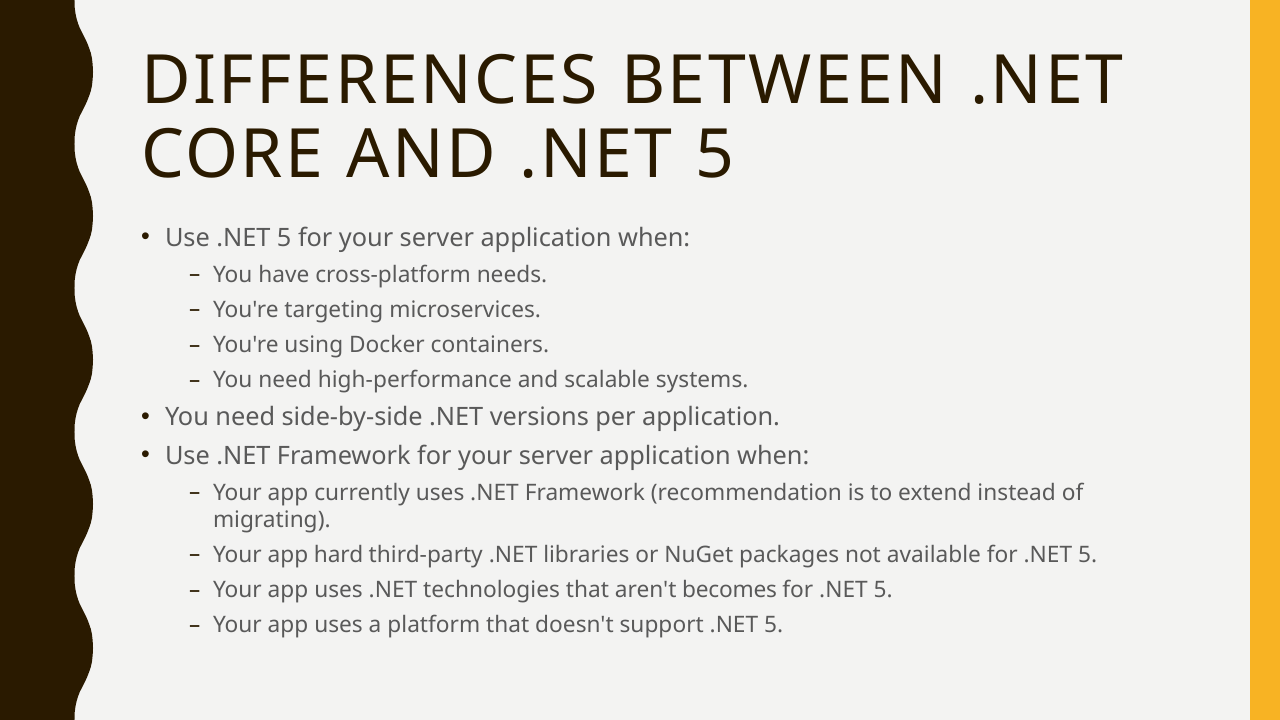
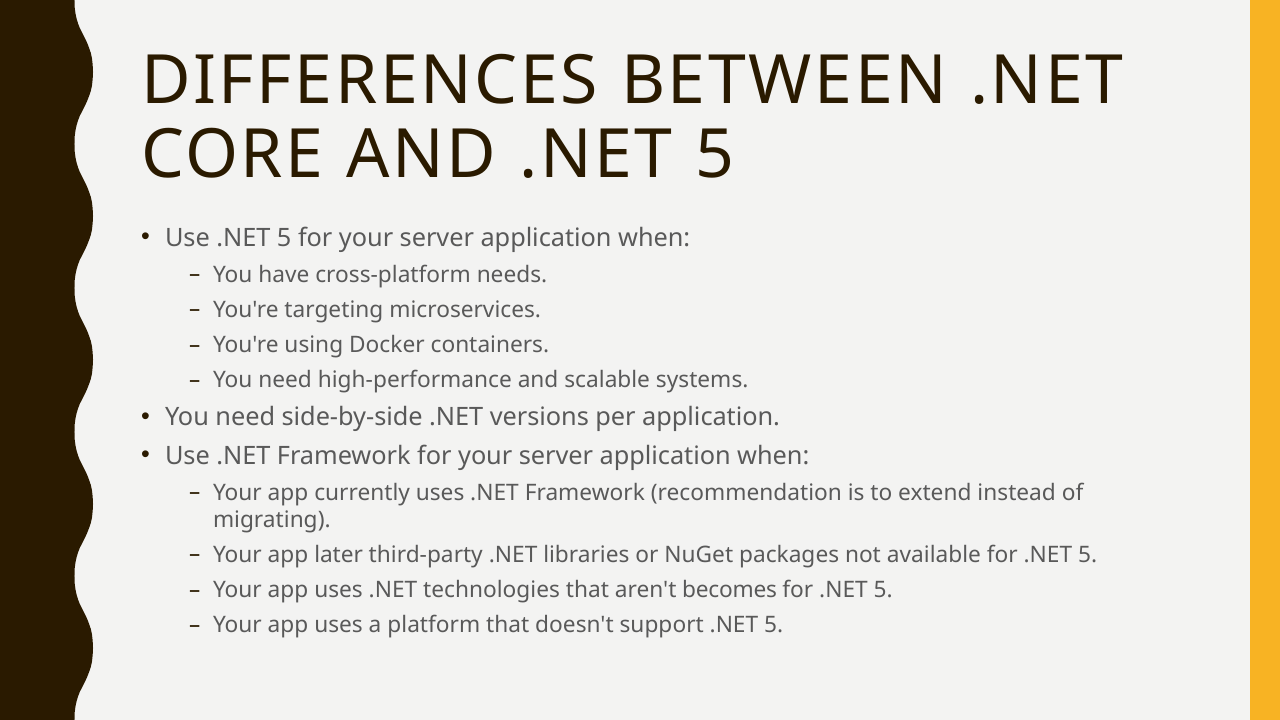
hard: hard -> later (339, 555)
